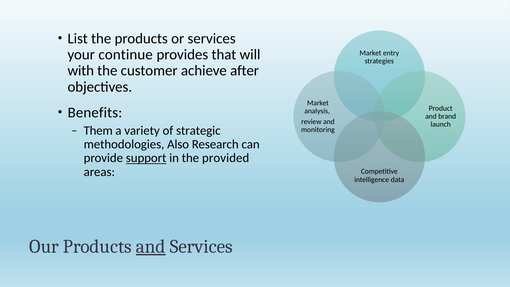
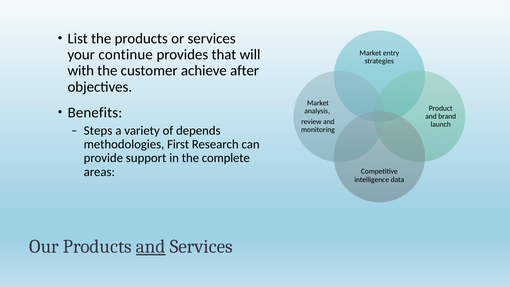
Them: Them -> Steps (98, 131)
strategic: strategic -> depends (198, 131)
Also: Also -> First (178, 144)
support underline: present -> none (146, 158)
provided: provided -> complete (226, 158)
